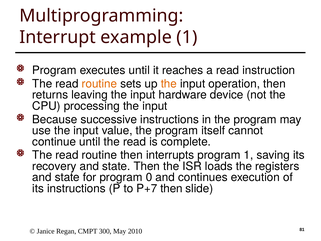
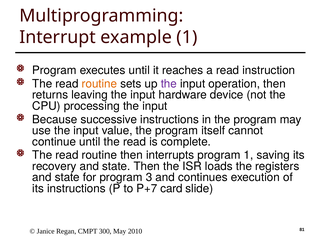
the colour: orange -> purple (169, 84)
0: 0 -> 3 (149, 177)
P+7 then: then -> card (171, 188)
